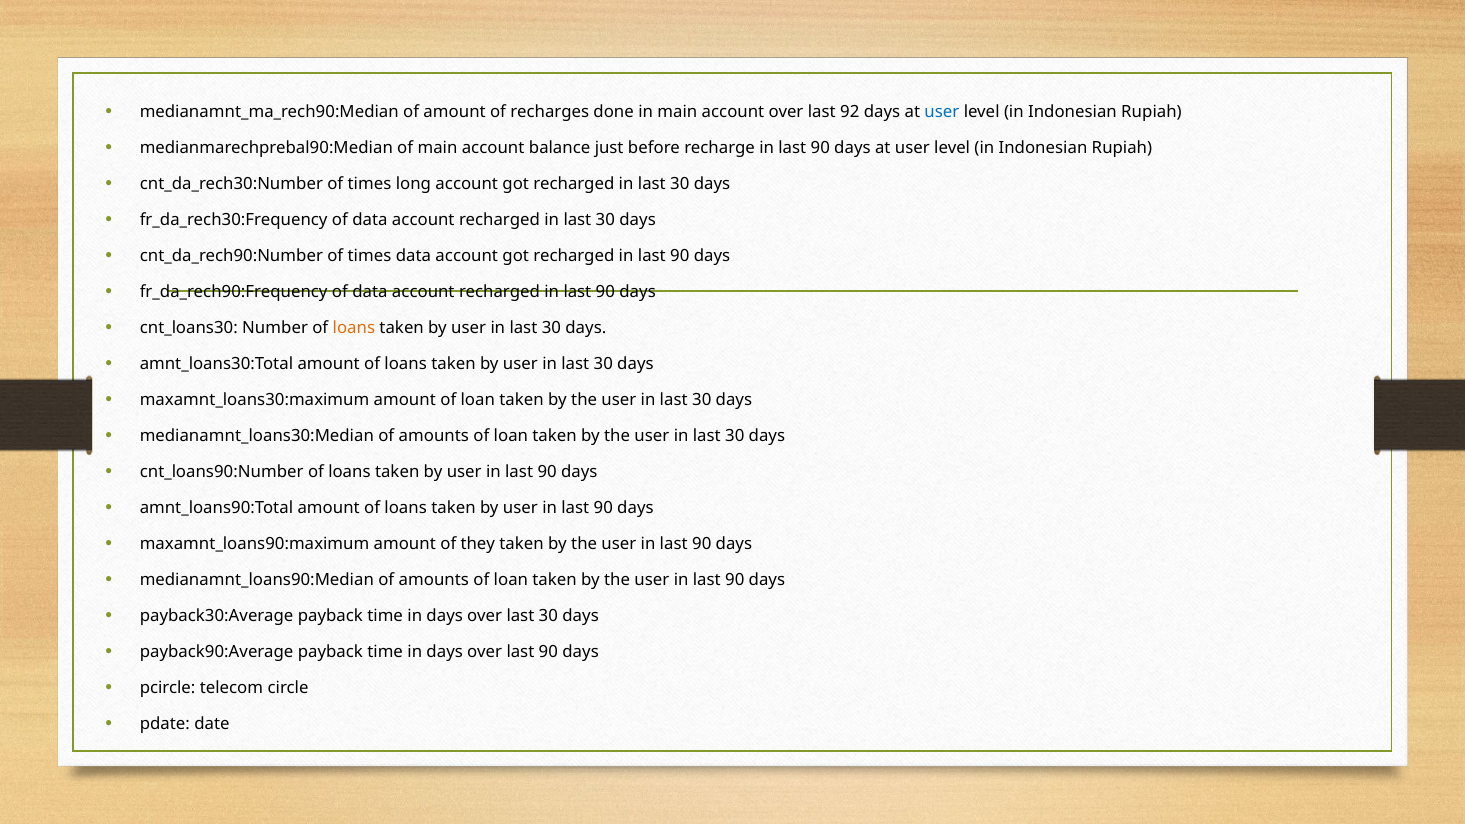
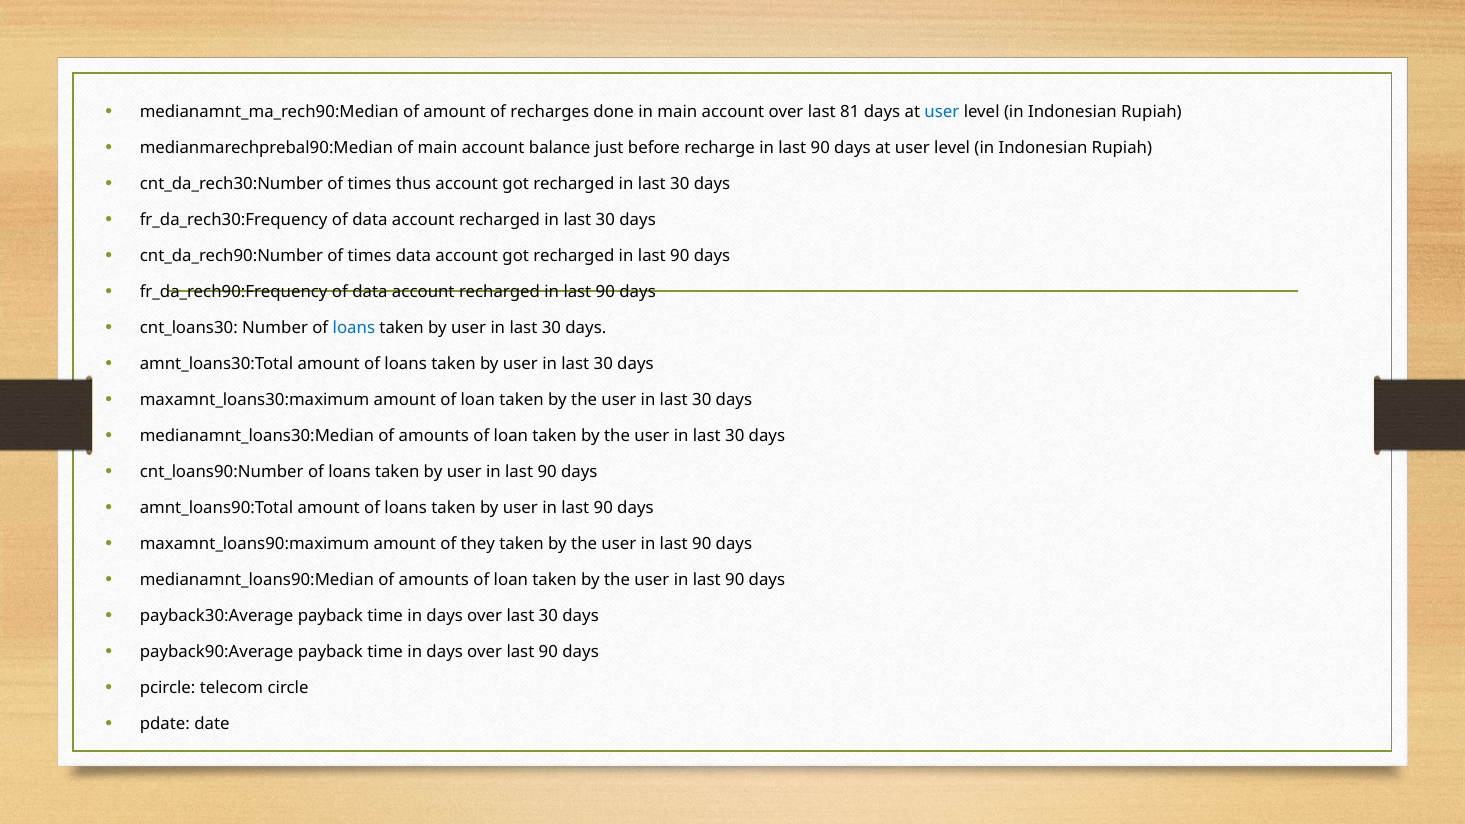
92: 92 -> 81 (850, 112)
long: long -> thus (413, 184)
loans colour: orange -> blue (354, 328)
